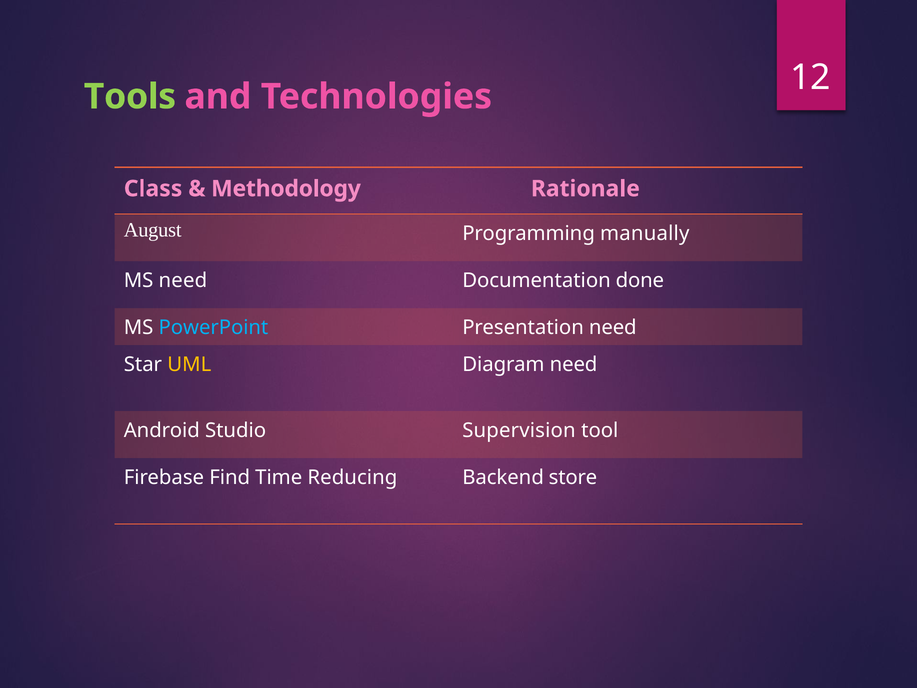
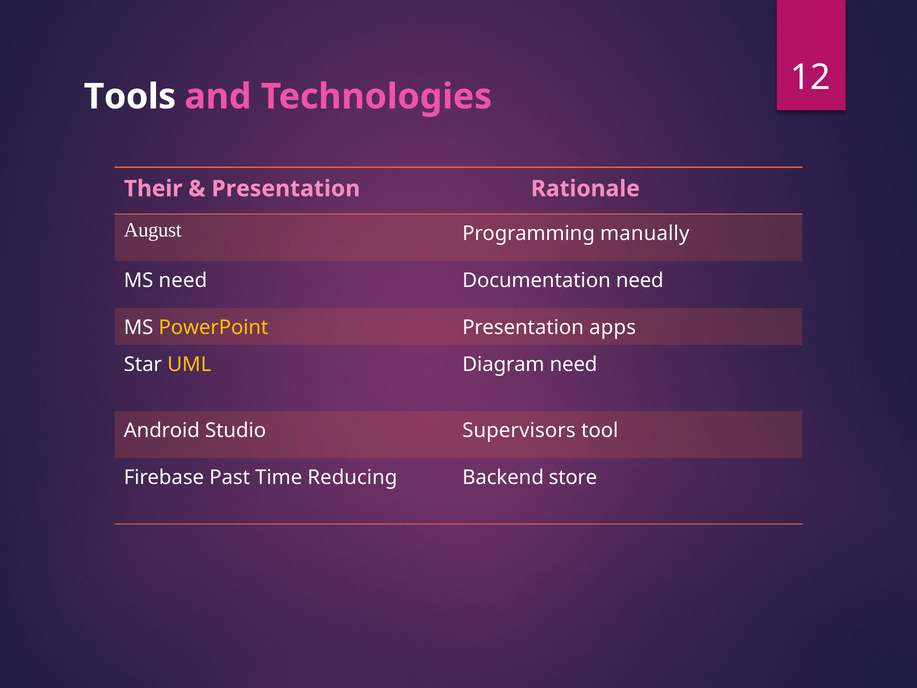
Tools colour: light green -> white (130, 97)
Class: Class -> Their (153, 189)
Methodology: Methodology -> Presentation (286, 189)
Documentation done: done -> need (640, 281)
PowerPoint colour: light blue -> yellow (213, 328)
Presentation need: need -> apps (613, 328)
Supervision: Supervision -> Supervisors (519, 430)
Find: Find -> Past (230, 477)
